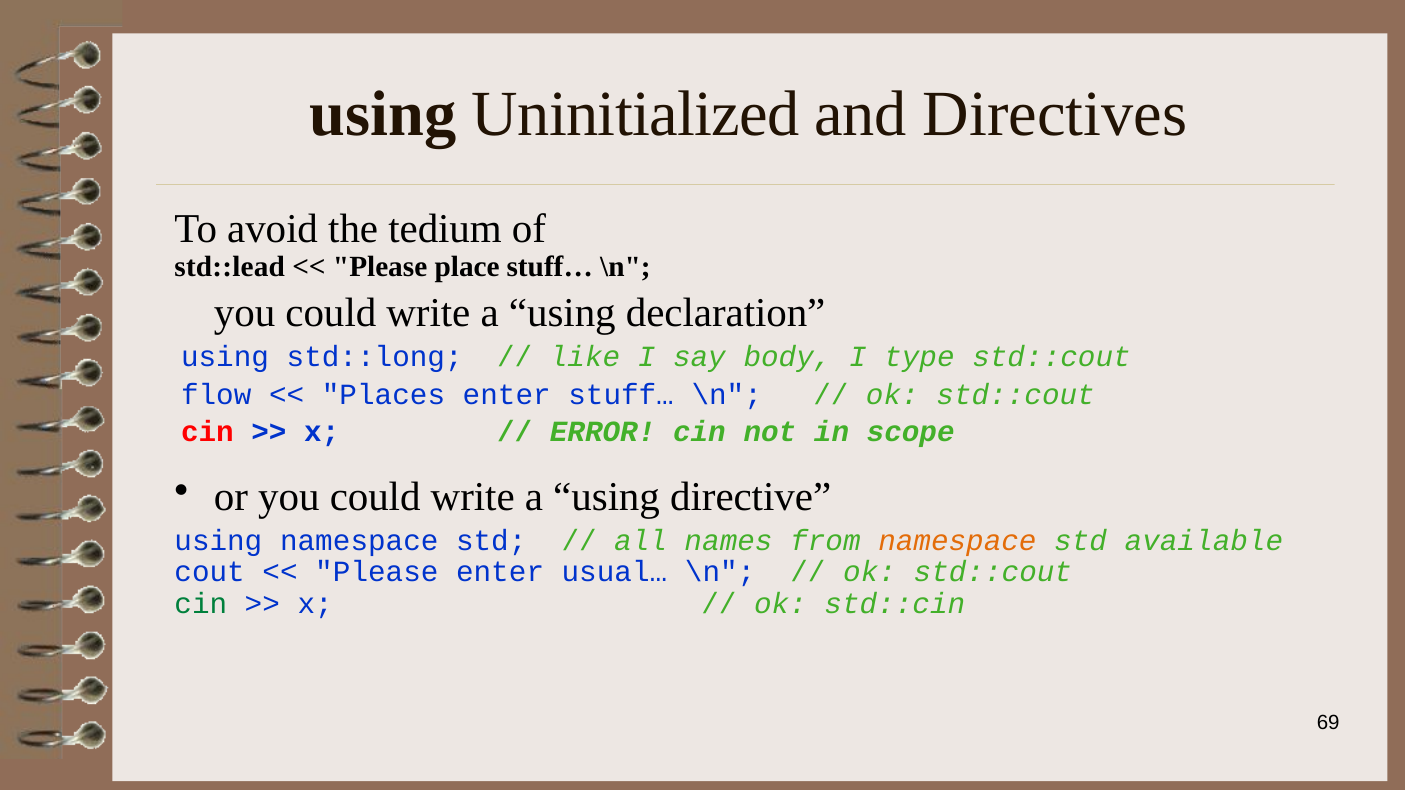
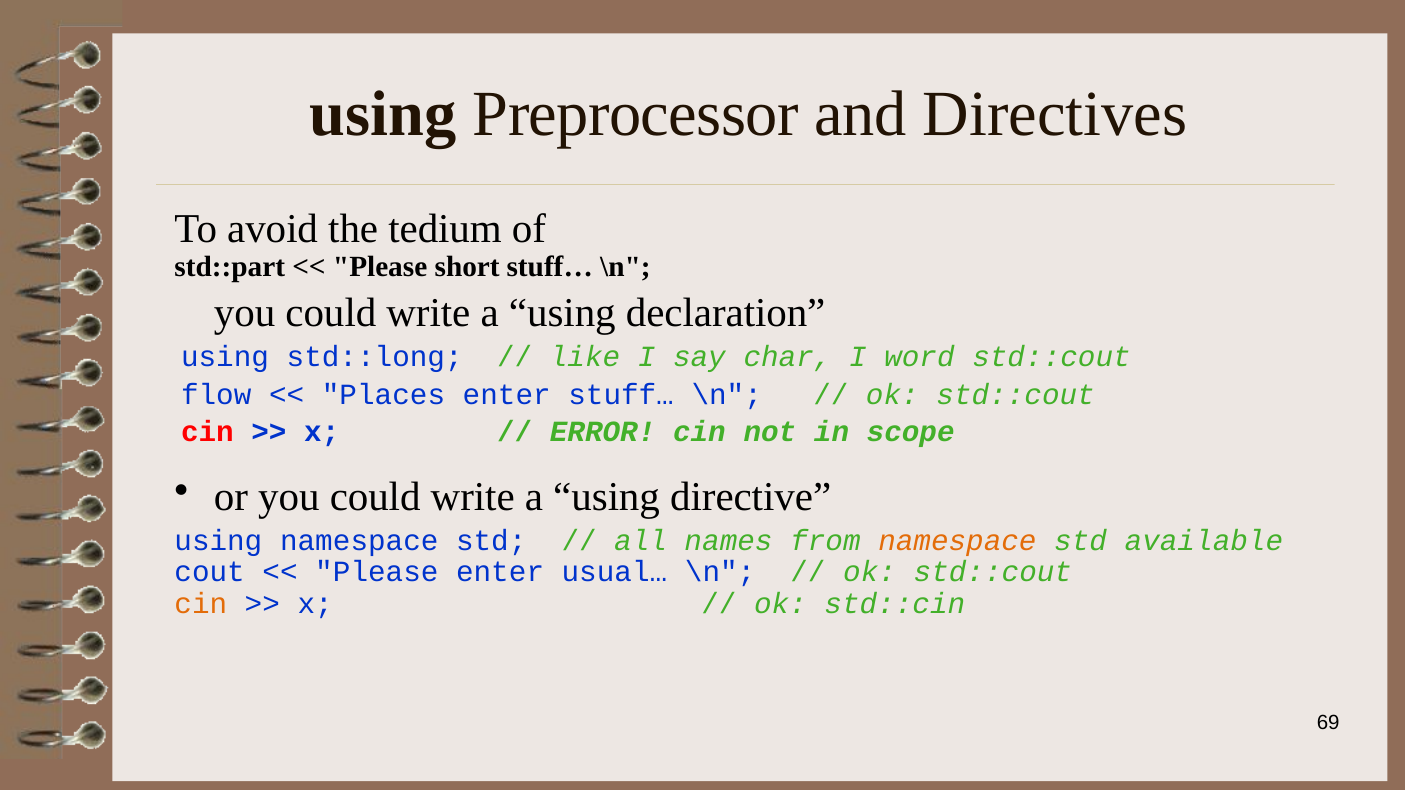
Uninitialized: Uninitialized -> Preprocessor (636, 114)
std::lead: std::lead -> std::part (230, 267)
place: place -> short (467, 267)
body: body -> char (787, 357)
type: type -> word (919, 357)
cin colour: green -> orange (201, 604)
